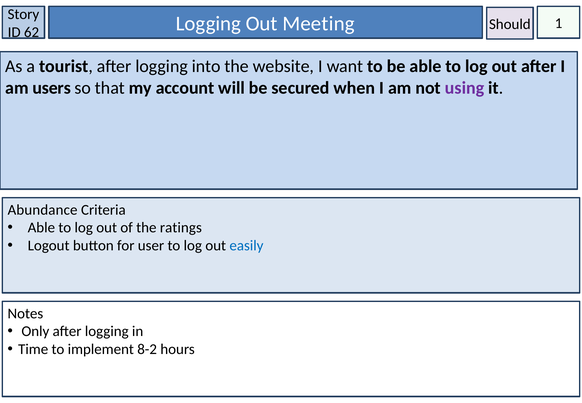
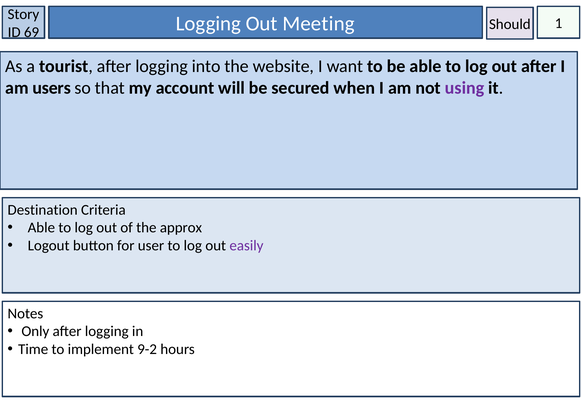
62: 62 -> 69 (32, 32)
Abundance: Abundance -> Destination (43, 210)
ratings: ratings -> approx (181, 228)
easily colour: blue -> purple (246, 246)
8-2: 8-2 -> 9-2 (147, 349)
